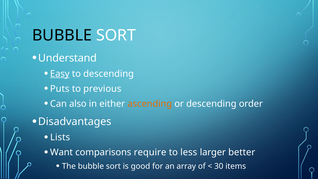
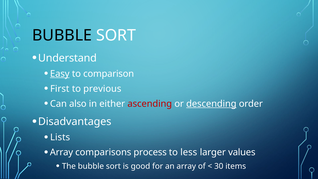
to descending: descending -> comparison (109, 74)
Puts: Puts -> First (60, 89)
ascending colour: orange -> red (150, 104)
descending underline: none -> present (211, 104)
Want: Want -> Array (62, 152)
require: require -> process (150, 152)
better: better -> values (242, 152)
